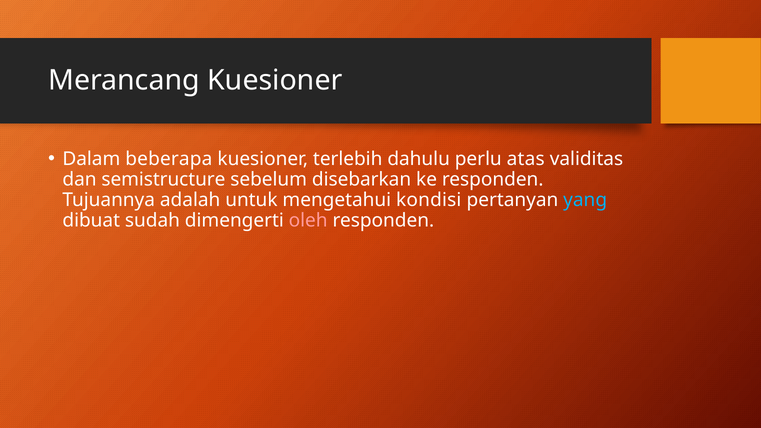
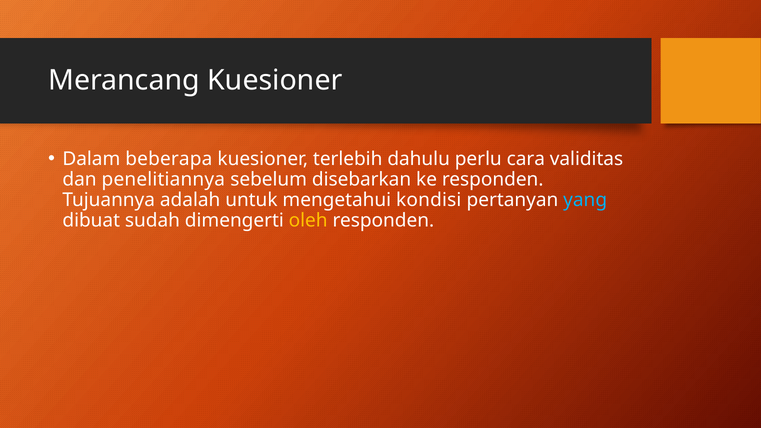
atas: atas -> cara (526, 159)
semistructure: semistructure -> penelitiannya (163, 179)
oleh colour: pink -> yellow (308, 220)
